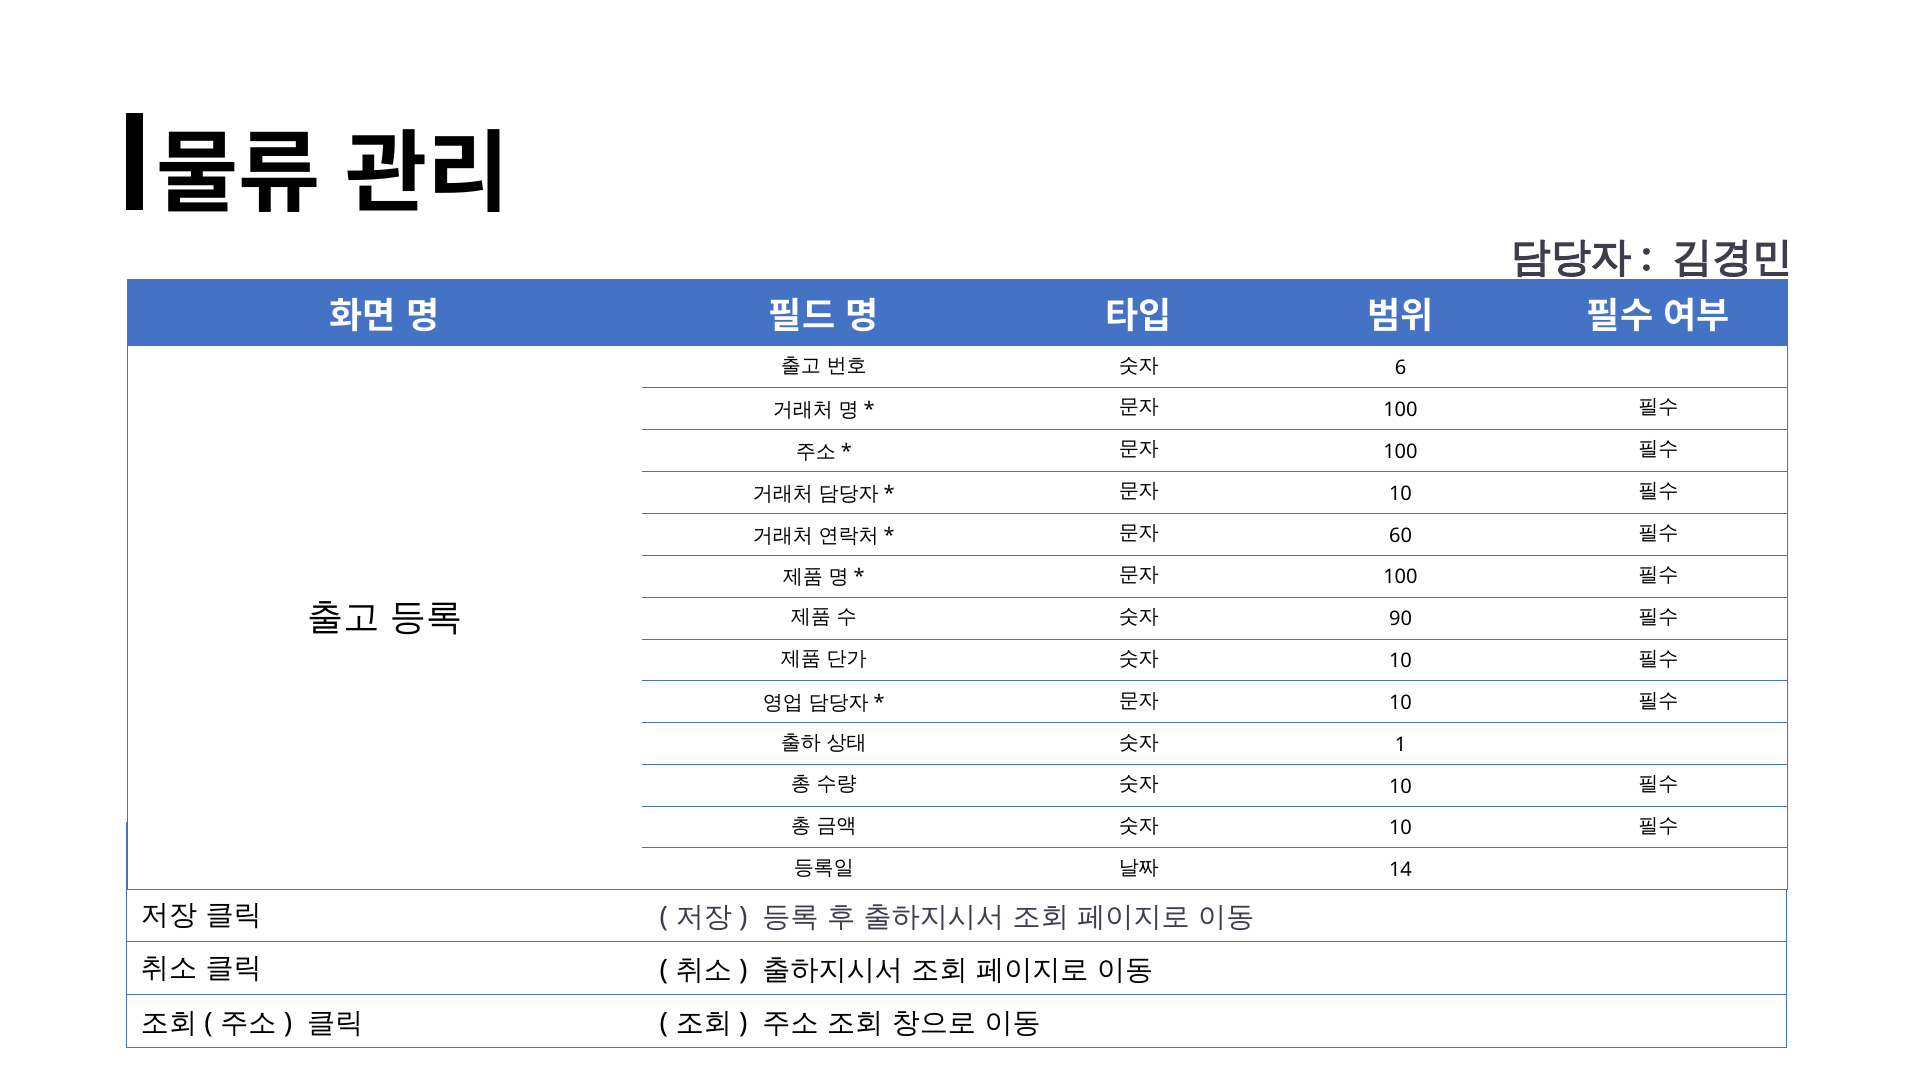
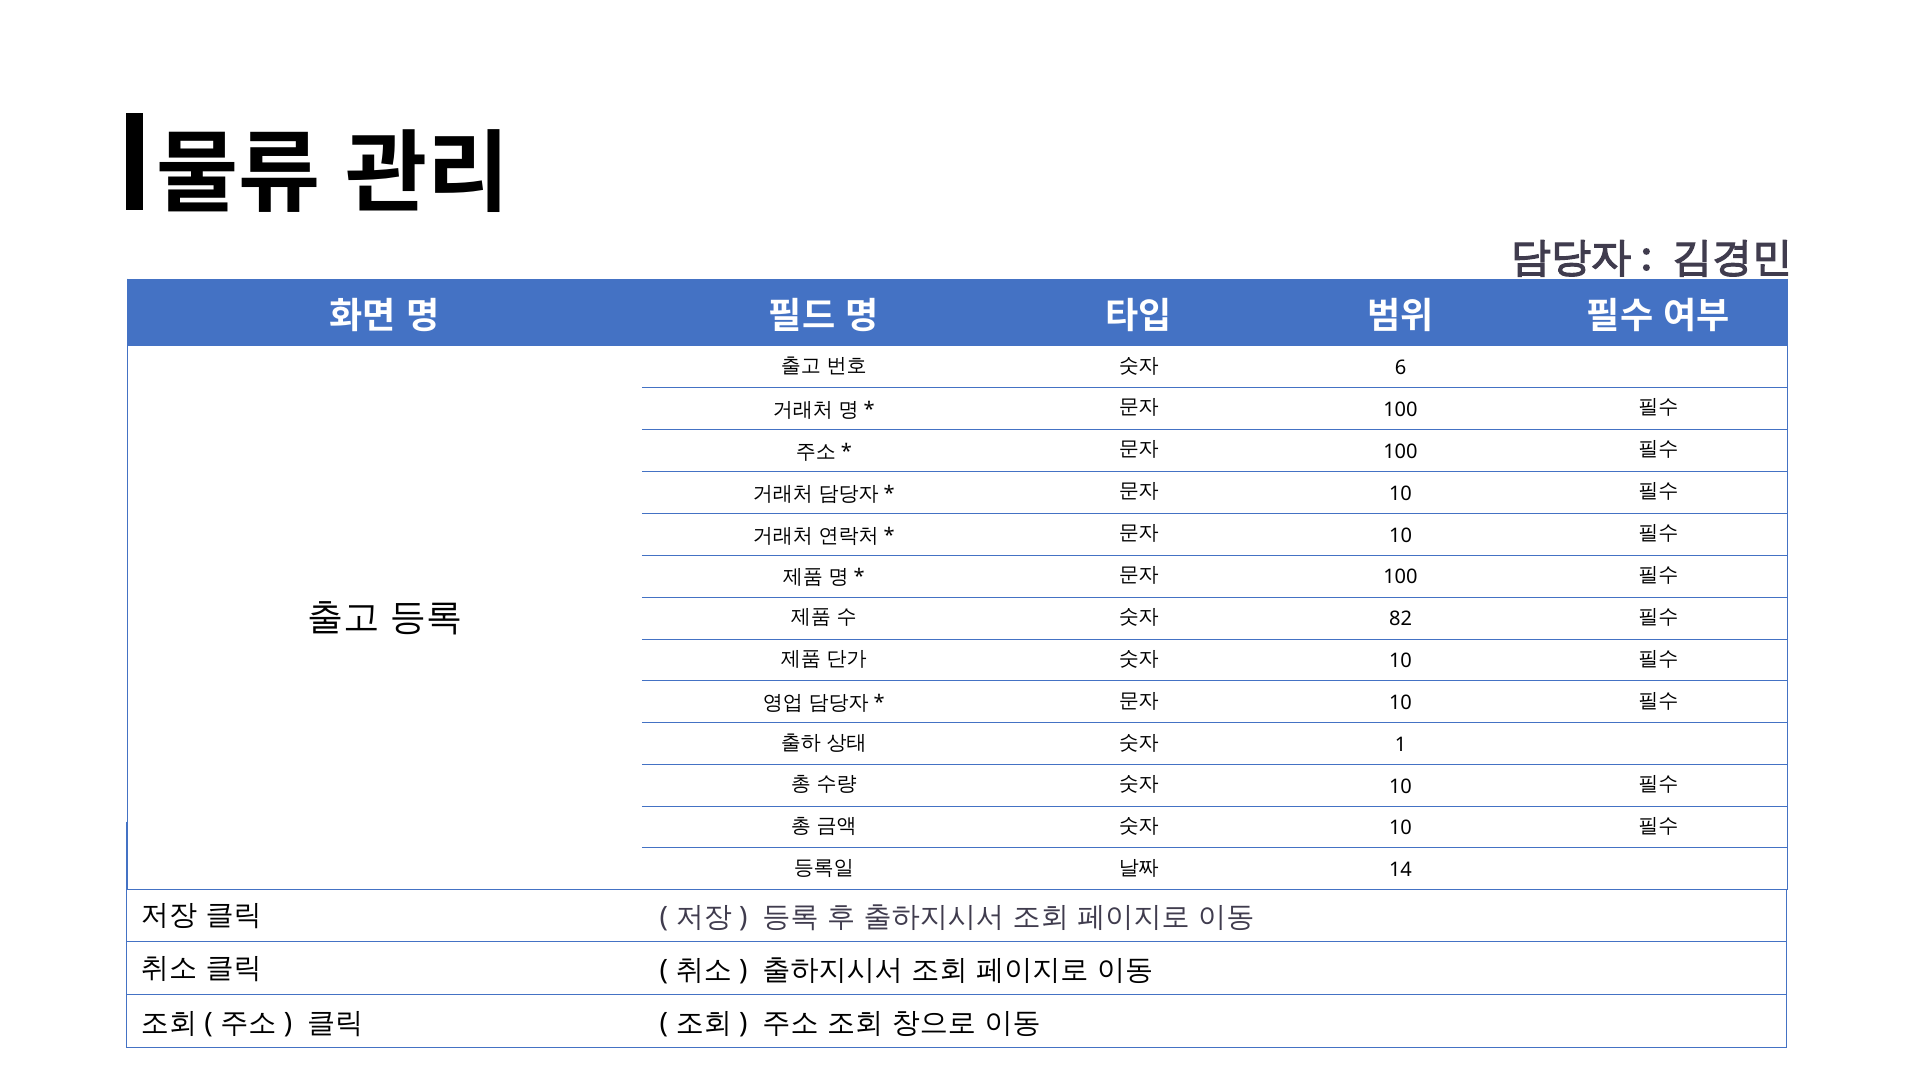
60: 60 -> 10 (1401, 535)
90: 90 -> 82 (1401, 619)
